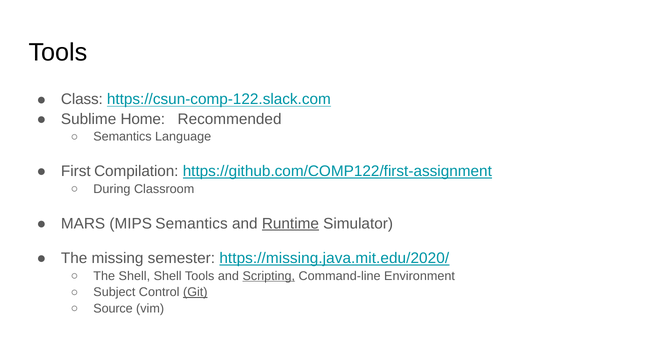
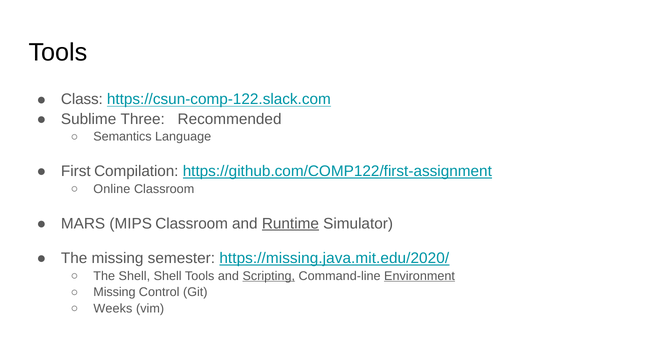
Home: Home -> Three (143, 119)
During: During -> Online (112, 189)
MIPS Semantics: Semantics -> Classroom (192, 224)
Environment underline: none -> present (420, 276)
Subject: Subject -> Missing (114, 293)
Git underline: present -> none (195, 293)
Source: Source -> Weeks (113, 309)
